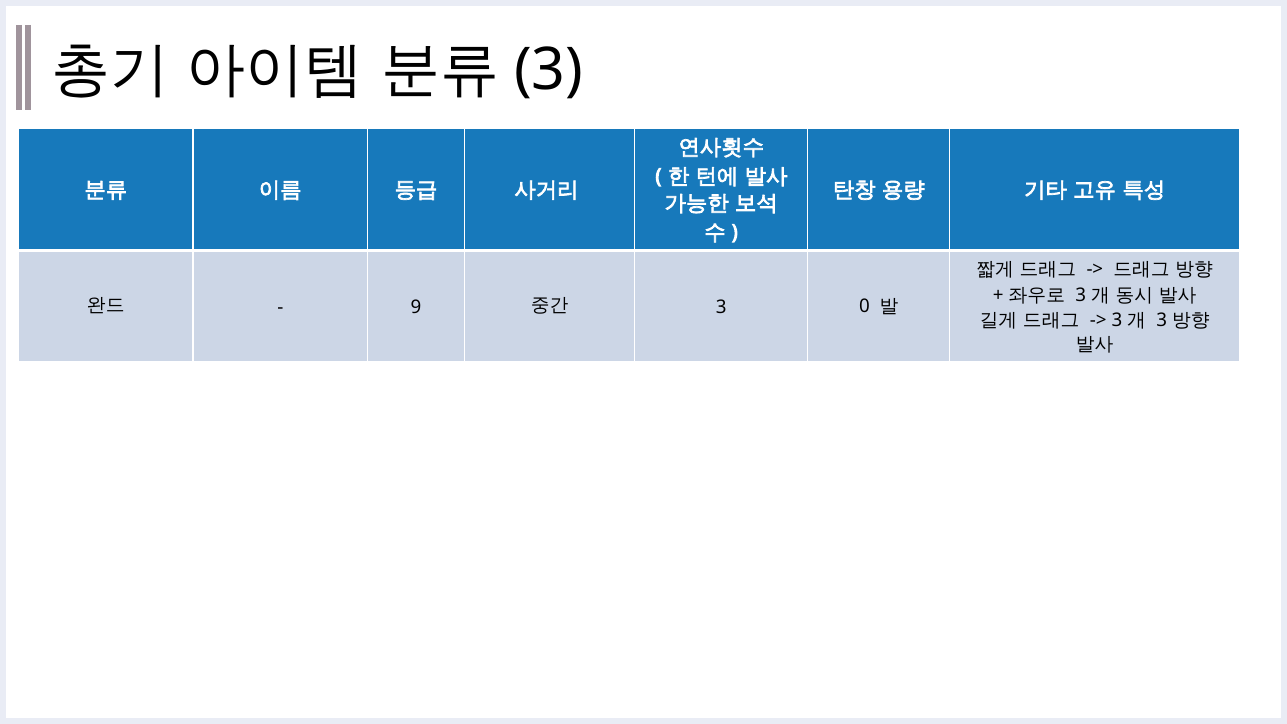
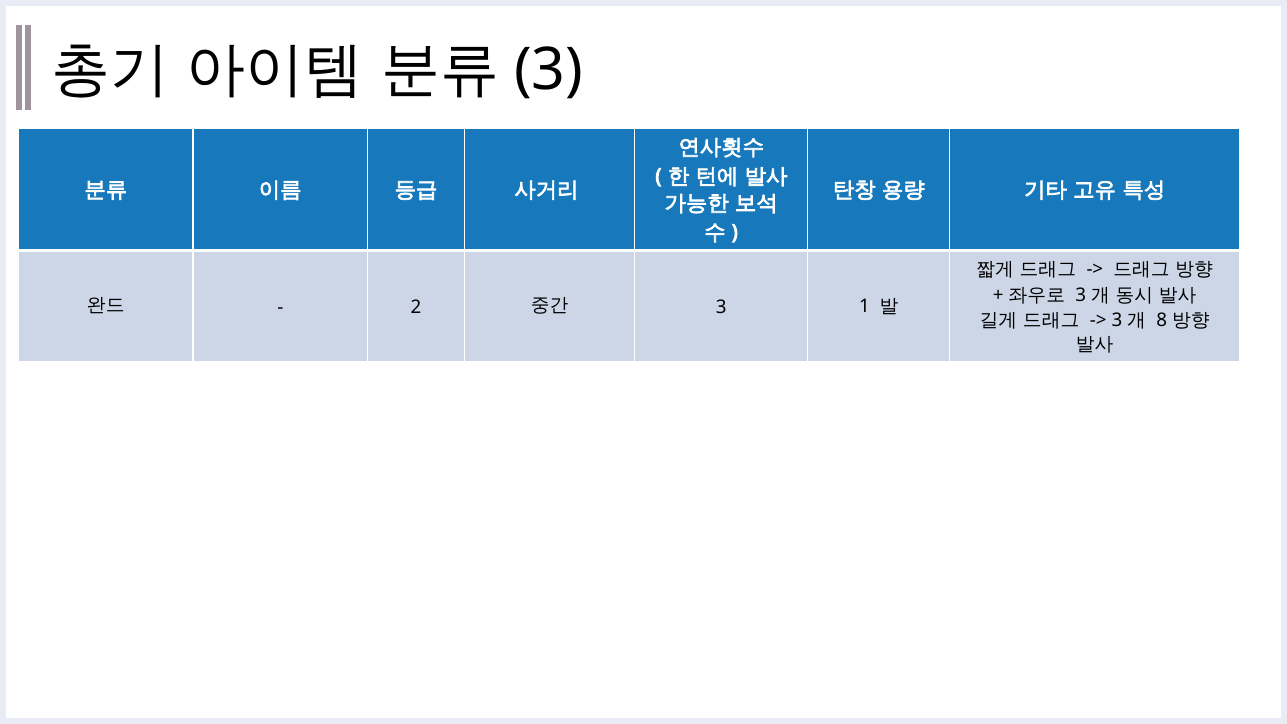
9: 9 -> 2 (416, 307)
0: 0 -> 1 (864, 307)
3: 3 -> 8 (1162, 321)
